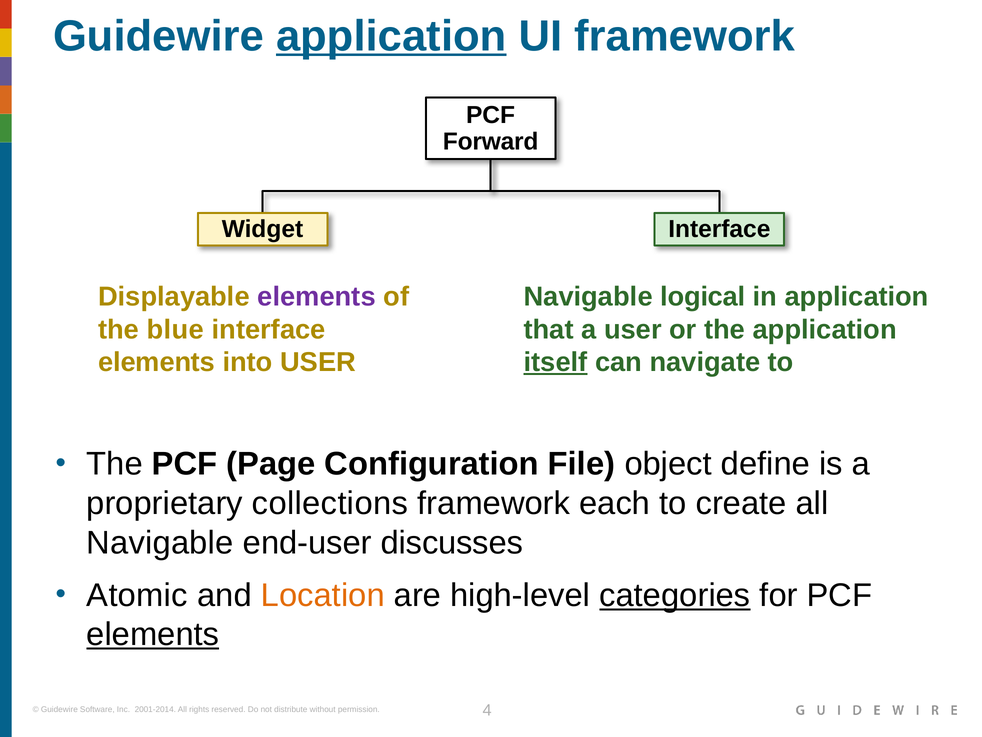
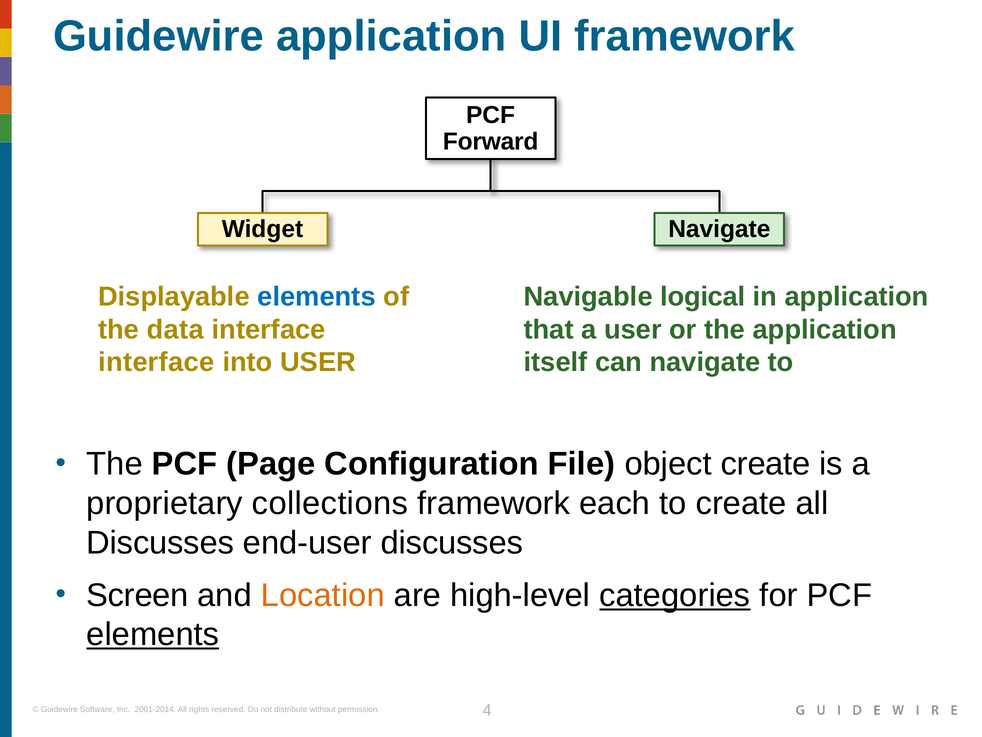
application underline: present -> none (391, 36)
Widget Interface: Interface -> Navigate (719, 229)
elements colour: purple -> blue (317, 297)
blue: blue -> data (175, 329)
elements: elements -> interface (156, 362)
itself underline: present -> none (556, 362)
object define: define -> create (766, 464)
Navigable: Navigable -> Discusses (160, 542)
Atomic: Atomic -> Screen (137, 595)
